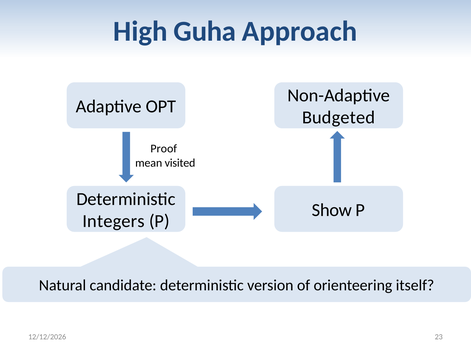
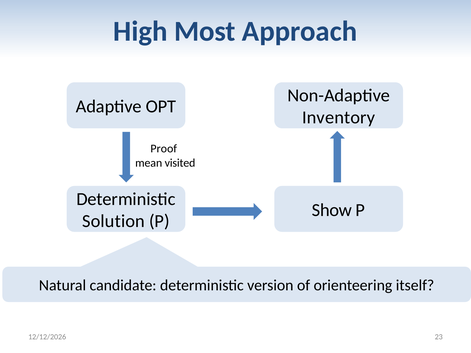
Guha: Guha -> Most (205, 31)
Budgeted: Budgeted -> Inventory (339, 118)
Integers: Integers -> Solution (114, 221)
